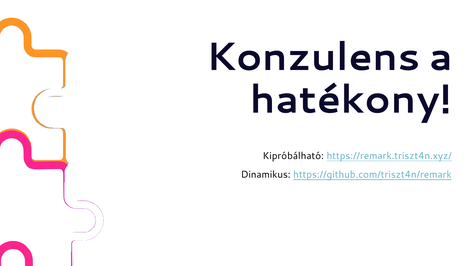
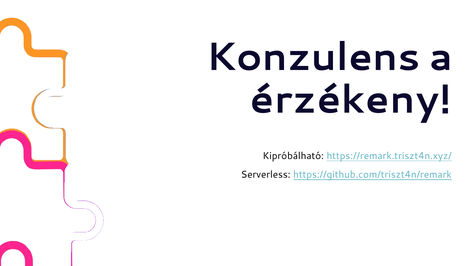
hatékony: hatékony -> érzékeny (351, 100)
Dinamikus: Dinamikus -> Serverless (266, 174)
